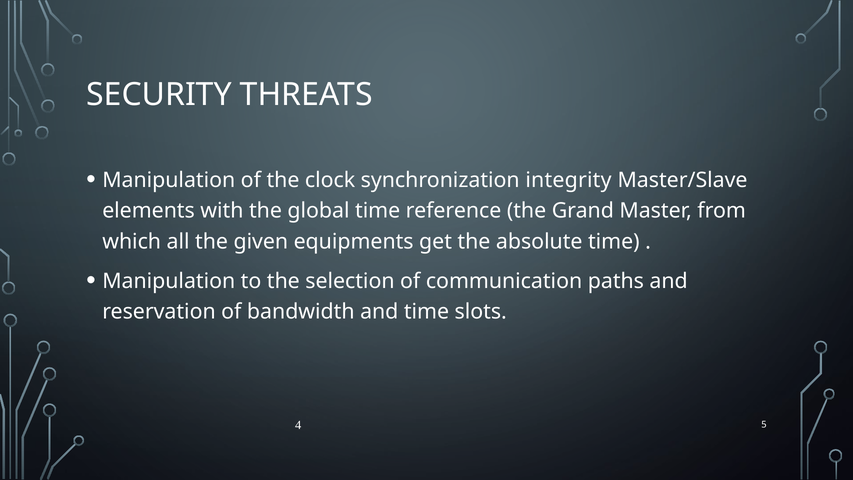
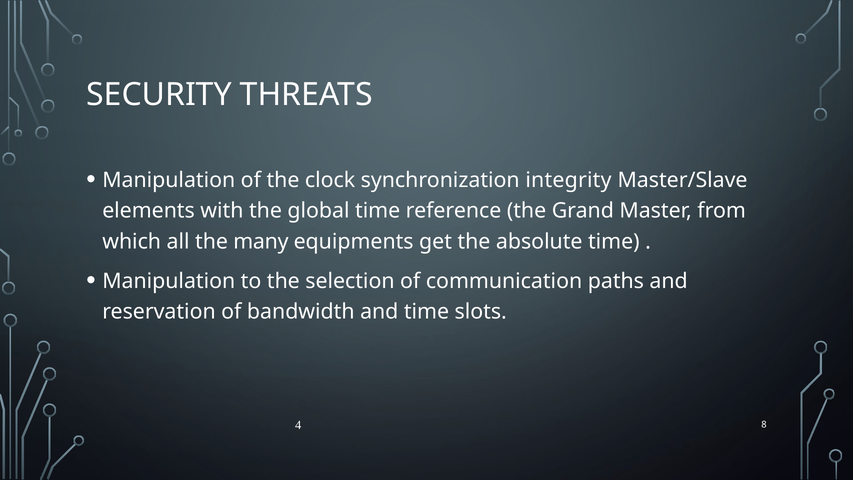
given: given -> many (261, 241)
5: 5 -> 8 (764, 424)
